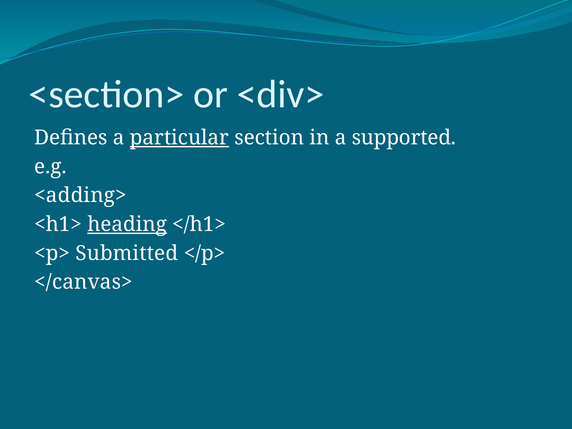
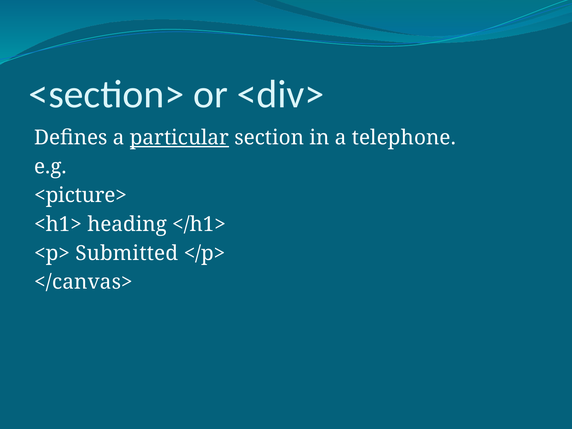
supported: supported -> telephone (404, 138)
<adding>: <adding> -> <picture> (81, 196)
heading underline: present -> none (127, 224)
